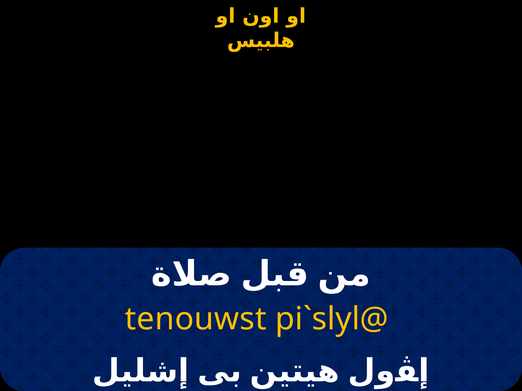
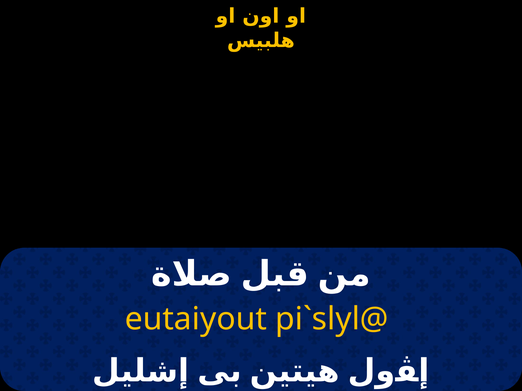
tenouwst: tenouwst -> eutaiyout (196, 319)
